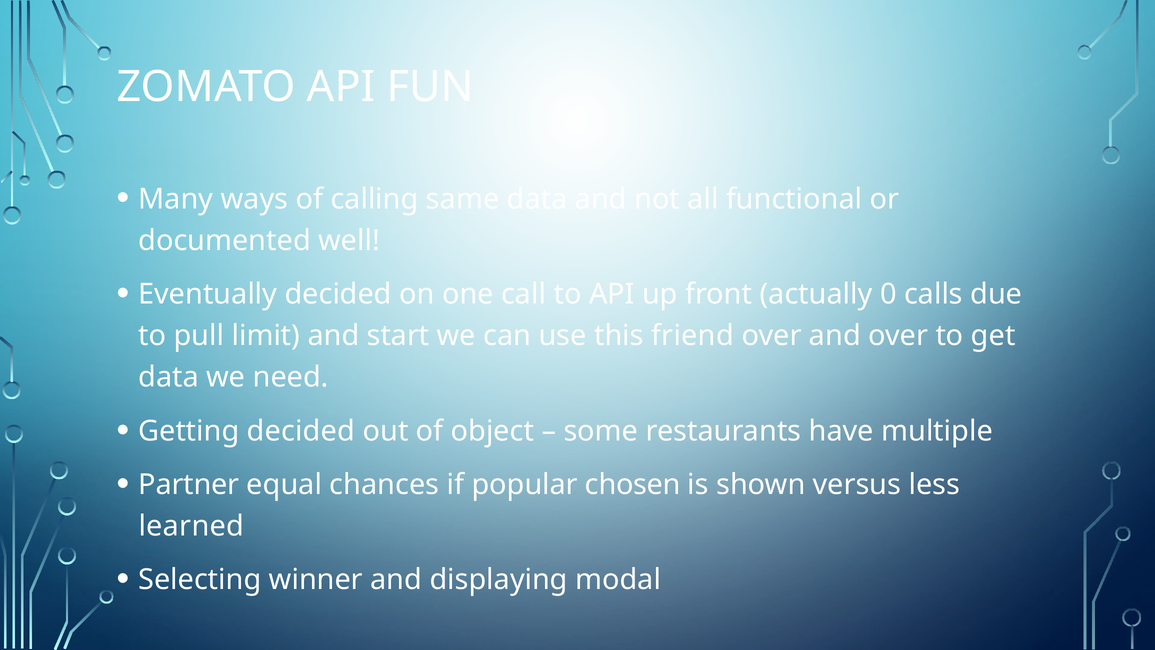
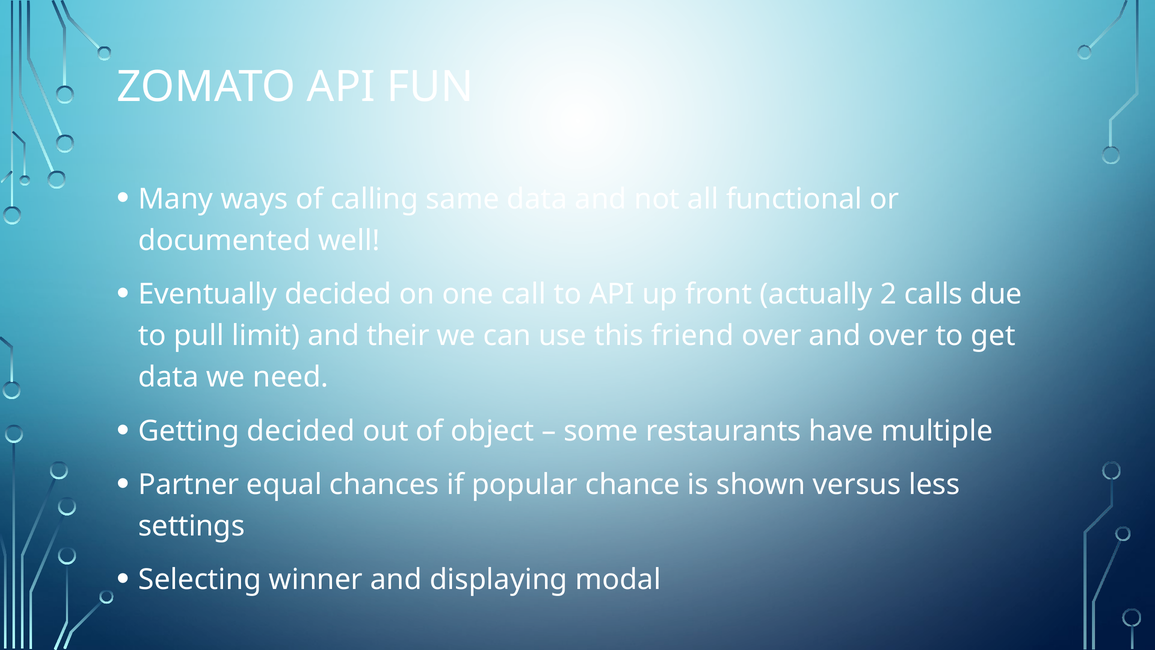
0: 0 -> 2 (888, 294)
start: start -> their (398, 336)
chosen: chosen -> chance (633, 484)
learned: learned -> settings (192, 526)
